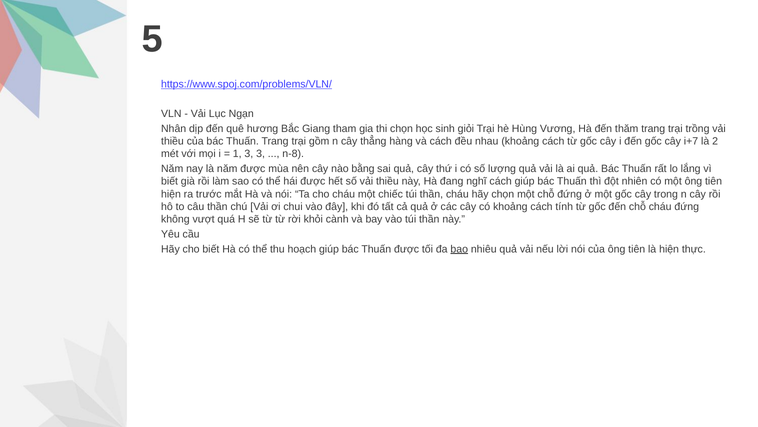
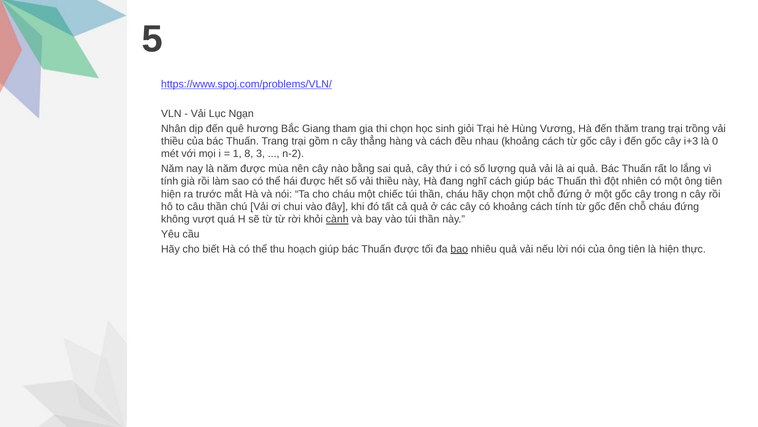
i+7: i+7 -> i+3 (691, 141)
2: 2 -> 0 (715, 141)
1 3: 3 -> 8 (249, 154)
n-8: n-8 -> n-2 (293, 154)
biết: biết -> tính (170, 181)
cành underline: none -> present (337, 219)
